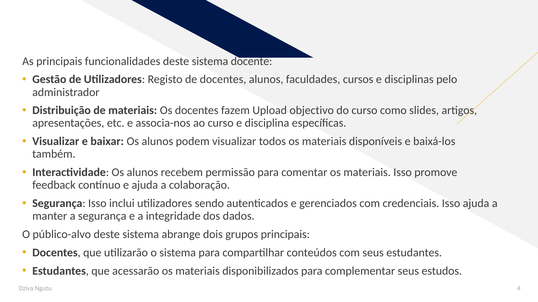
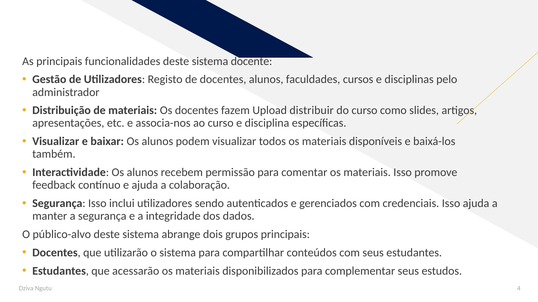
objectivo: objectivo -> distribuir (312, 111)
